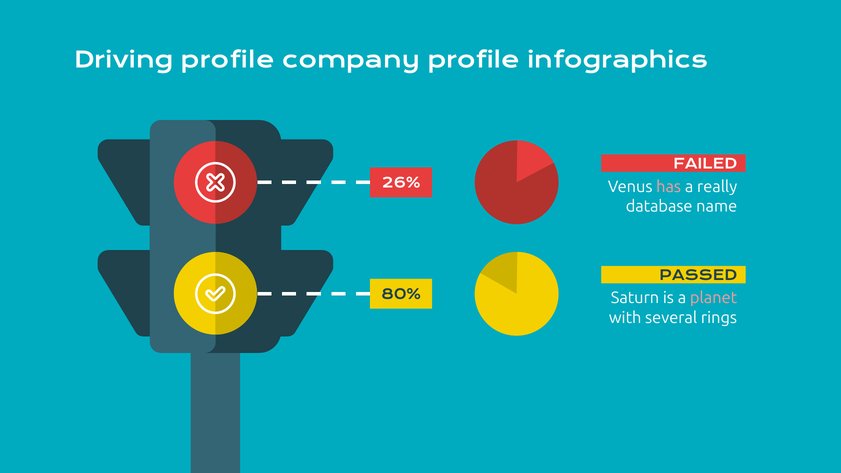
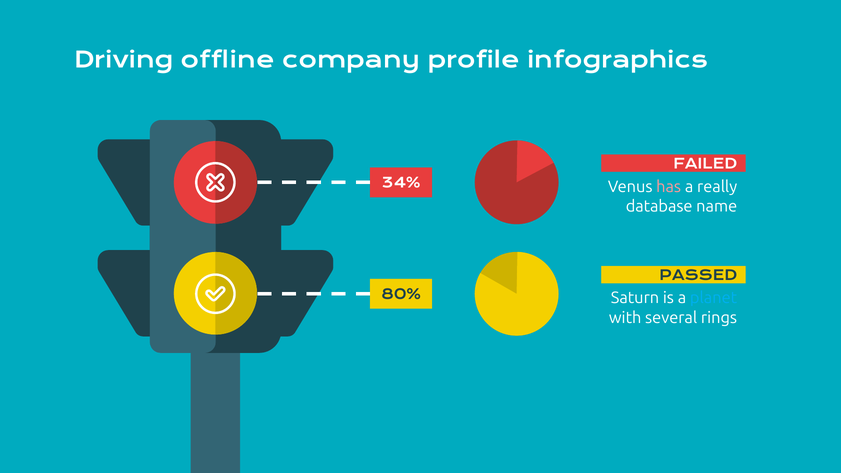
Driving profile: profile -> offline (228, 60)
26%: 26% -> 34% (401, 183)
planet colour: pink -> light blue (714, 298)
